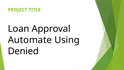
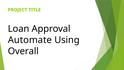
Denied: Denied -> Overall (23, 51)
